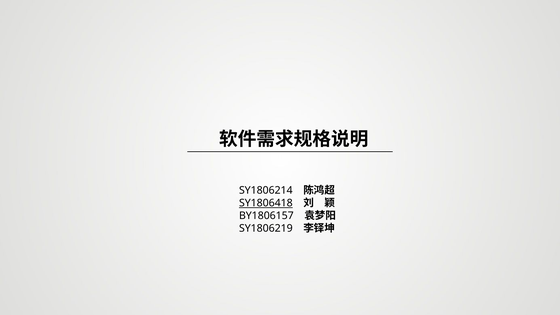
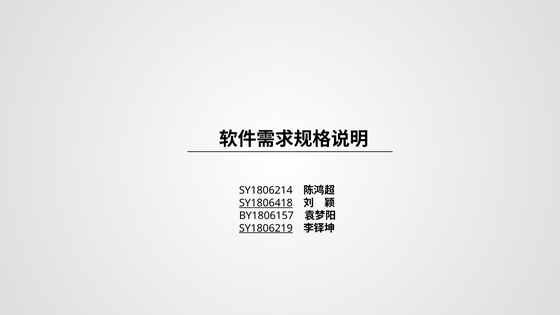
SY1806219 underline: none -> present (266, 228)
